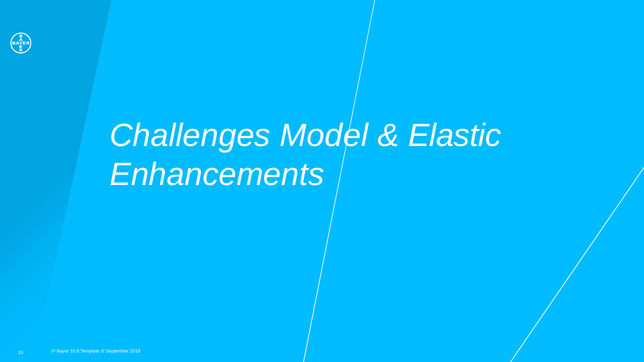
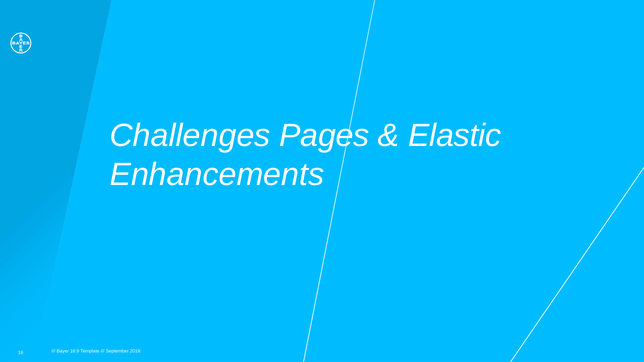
Model: Model -> Pages (324, 136)
